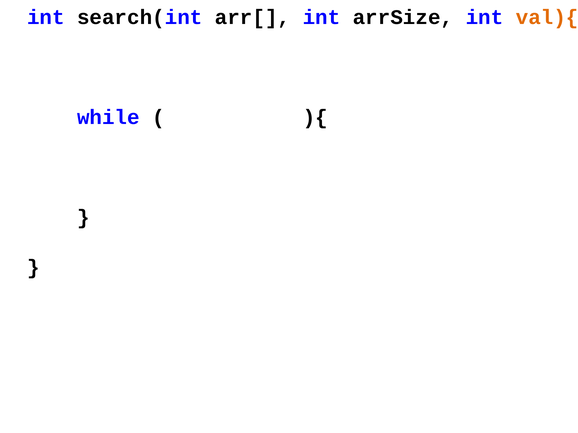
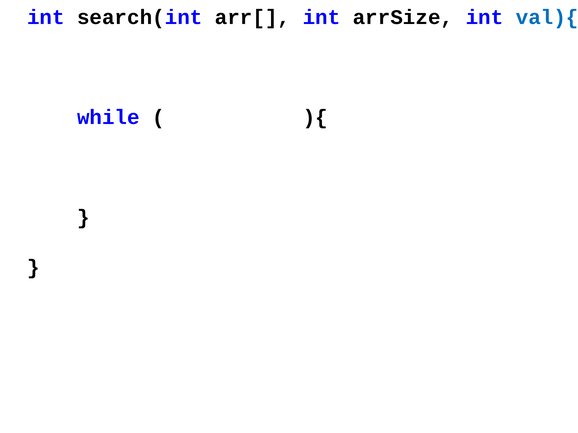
val){ colour: orange -> blue (547, 17)
